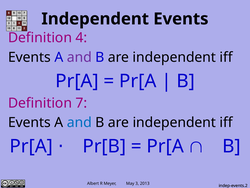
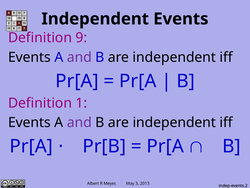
4: 4 -> 9 (81, 38)
7: 7 -> 1 (81, 103)
and colour: blue -> purple (79, 122)
